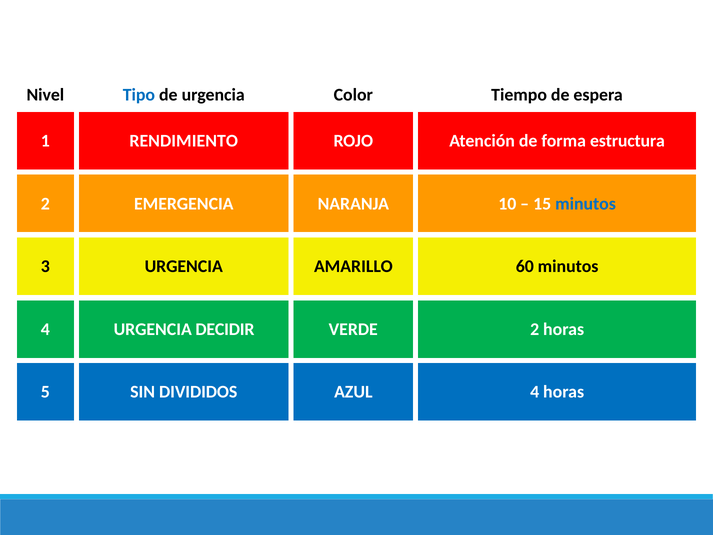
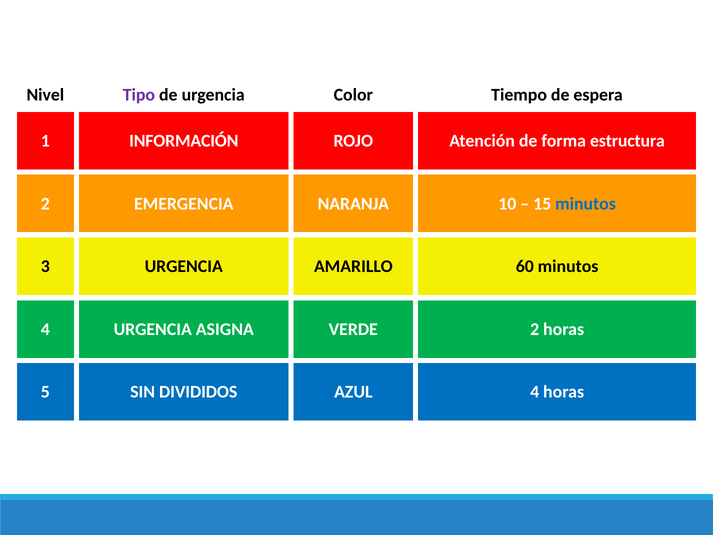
Tipo colour: blue -> purple (139, 95)
RENDIMIENTO: RENDIMIENTO -> INFORMACIÓN (184, 141)
DECIDIR: DECIDIR -> ASIGNA (225, 329)
